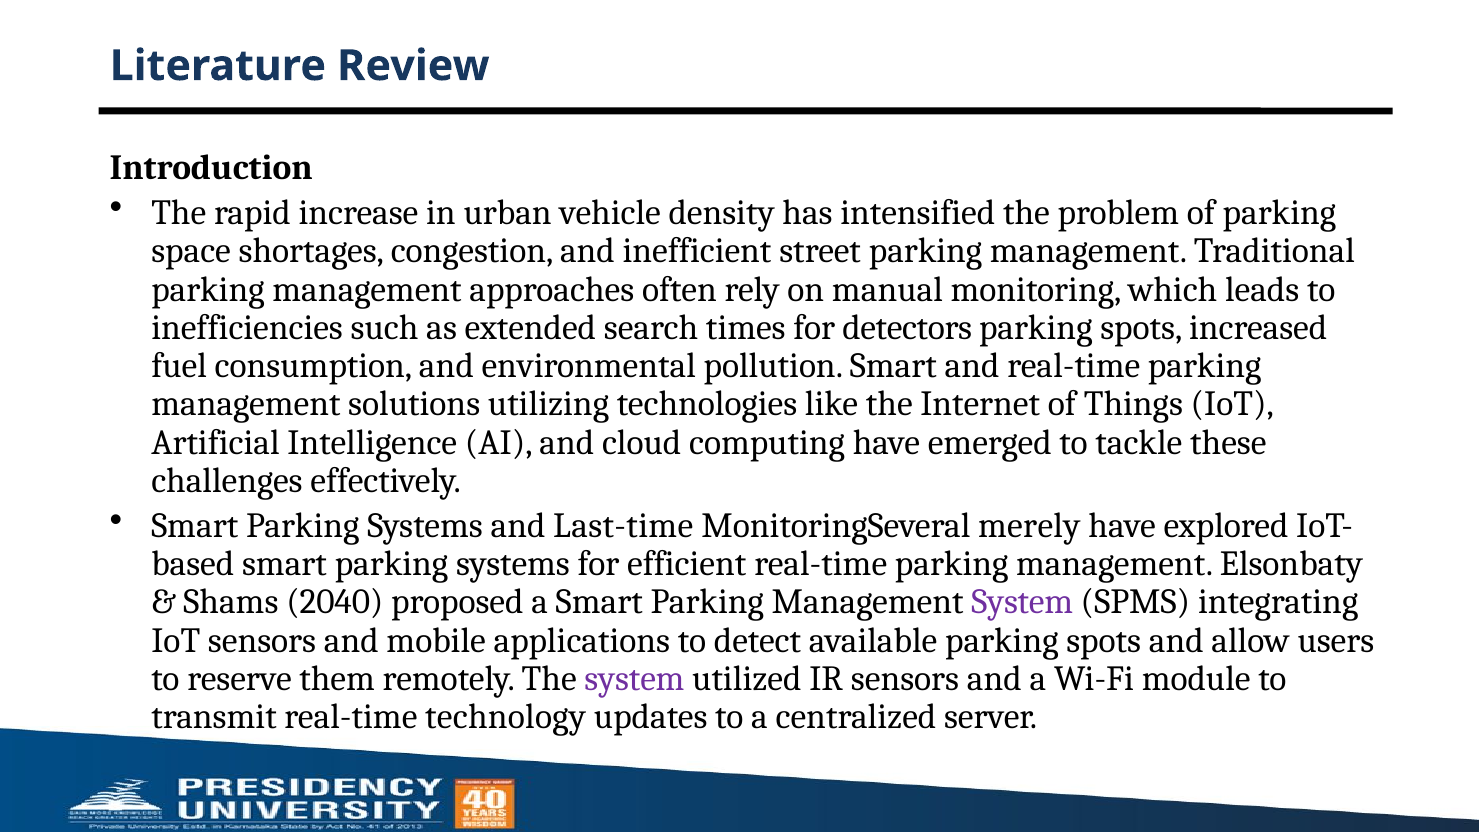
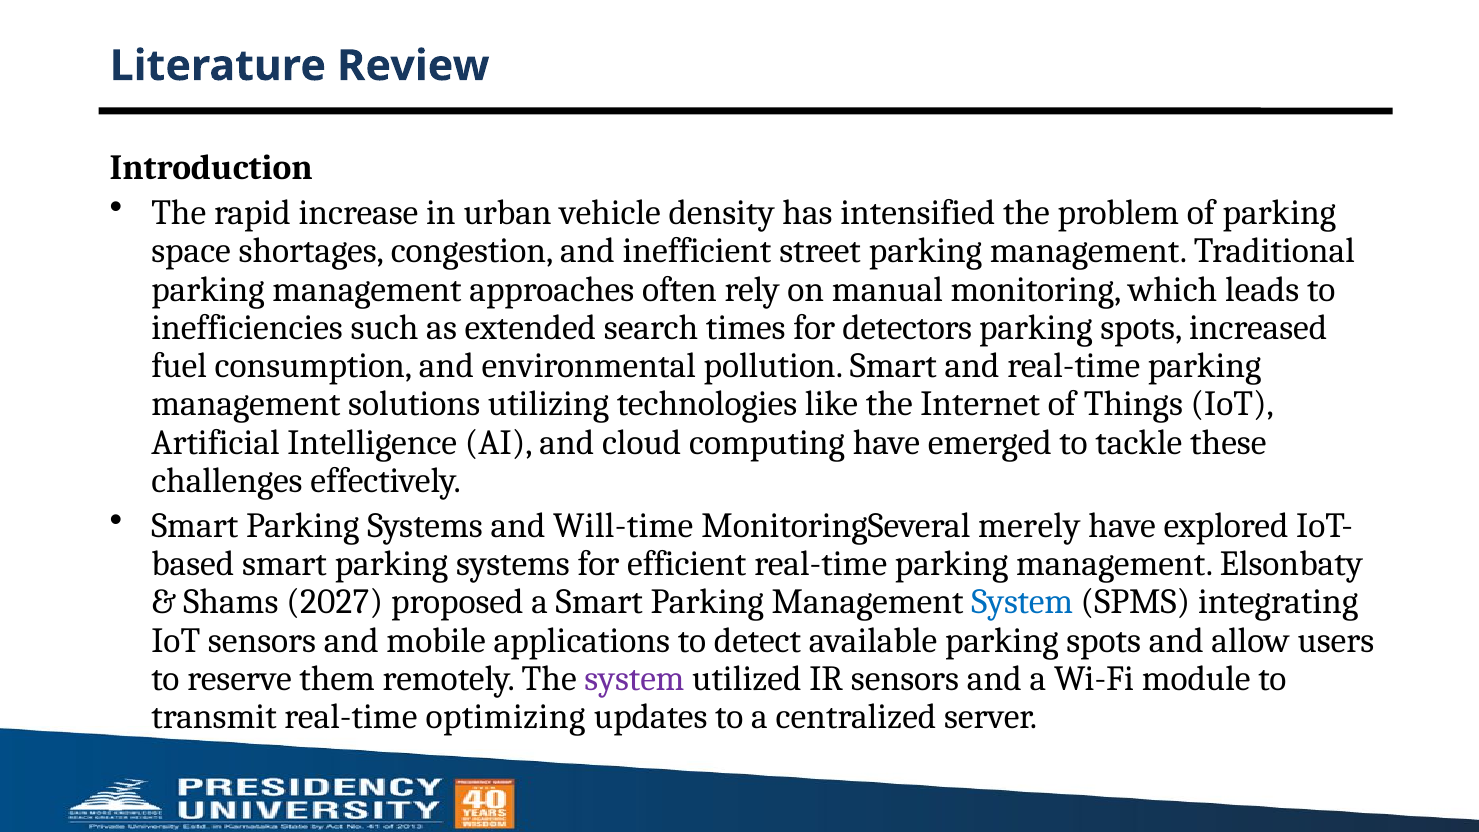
Last-time: Last-time -> Will-time (623, 526)
2040: 2040 -> 2027 (335, 602)
System colour: purple -> blue (1022, 602)
technology: technology -> optimizing (506, 717)
